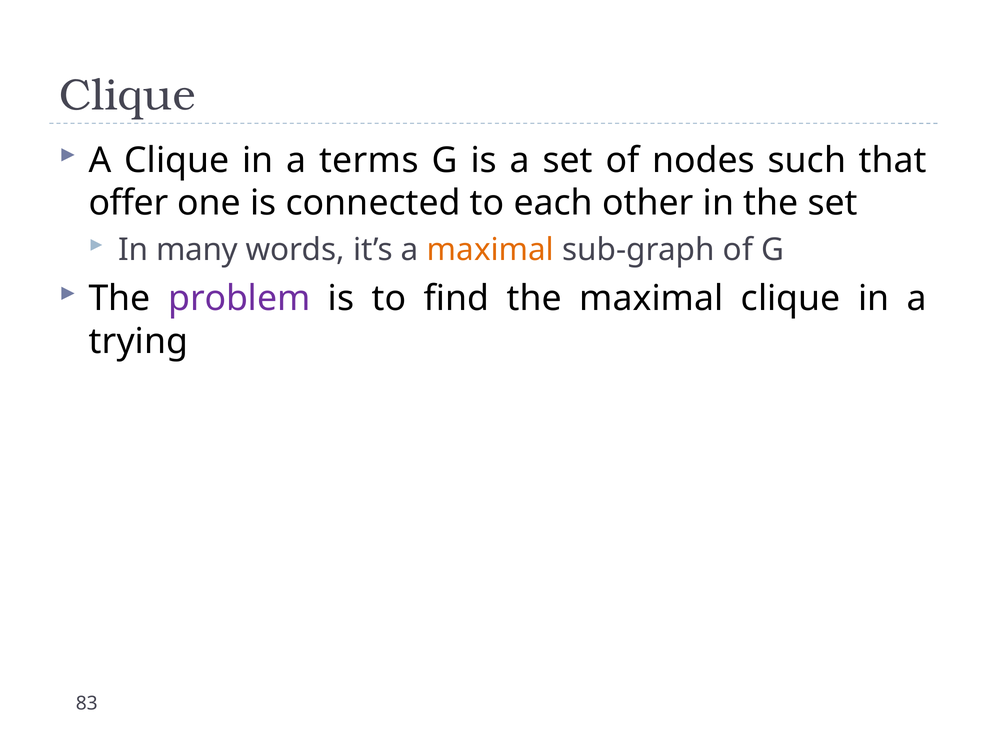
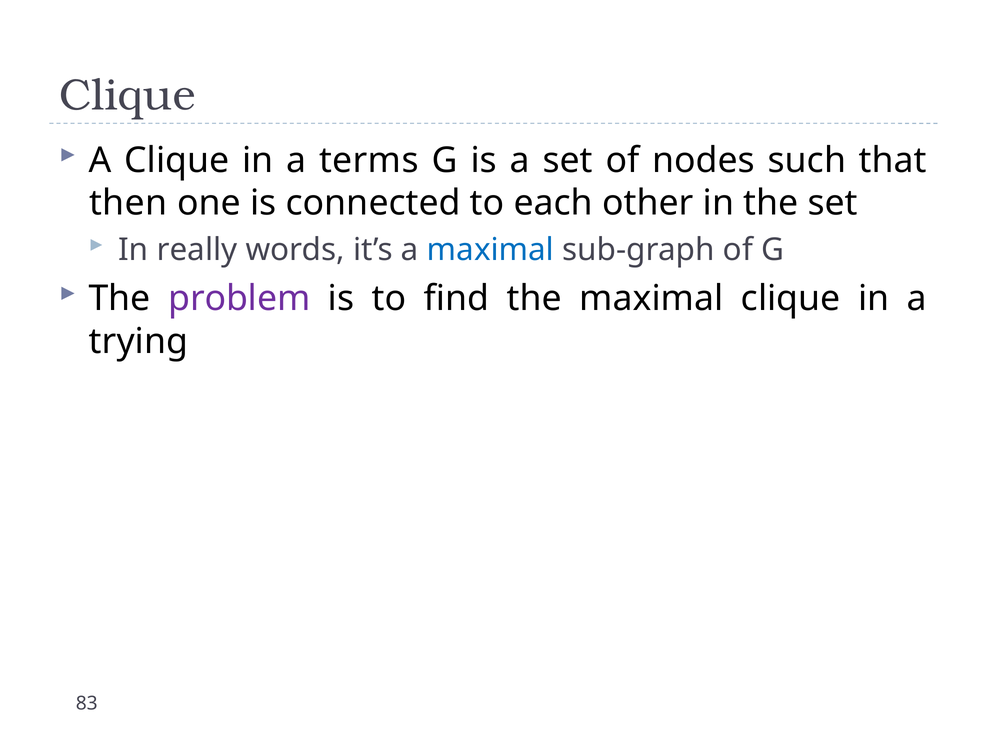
offer: offer -> then (128, 203)
many: many -> really (197, 250)
maximal colour: orange -> blue (490, 250)
